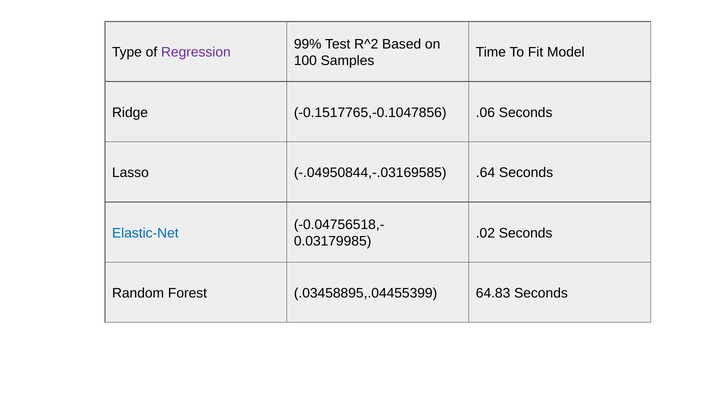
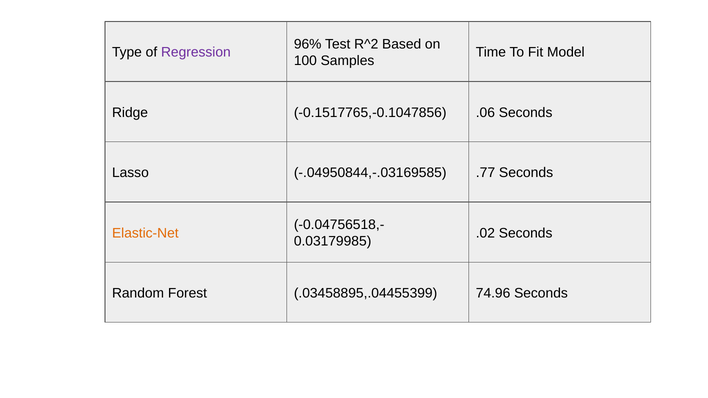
99%: 99% -> 96% (308, 44)
.64: .64 -> .77 (486, 173)
Elastic-Net colour: blue -> orange (145, 233)
64.83: 64.83 -> 74.96 (493, 293)
